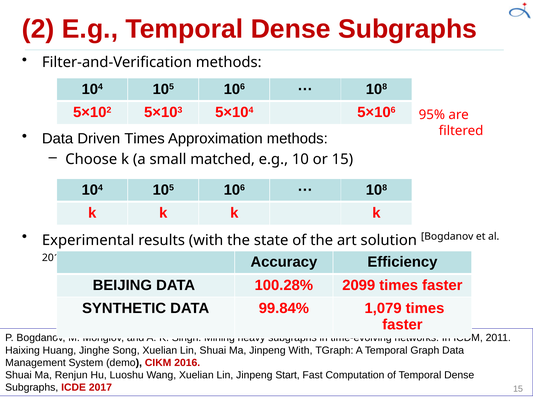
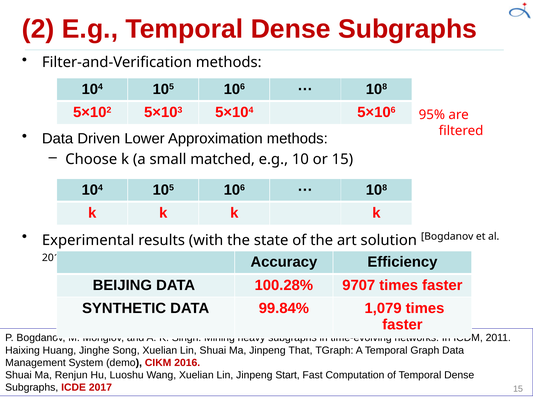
Driven Times: Times -> Lower (145, 139)
2099: 2099 -> 9707 (359, 286)
Jinpeng With: With -> That (301, 351)
